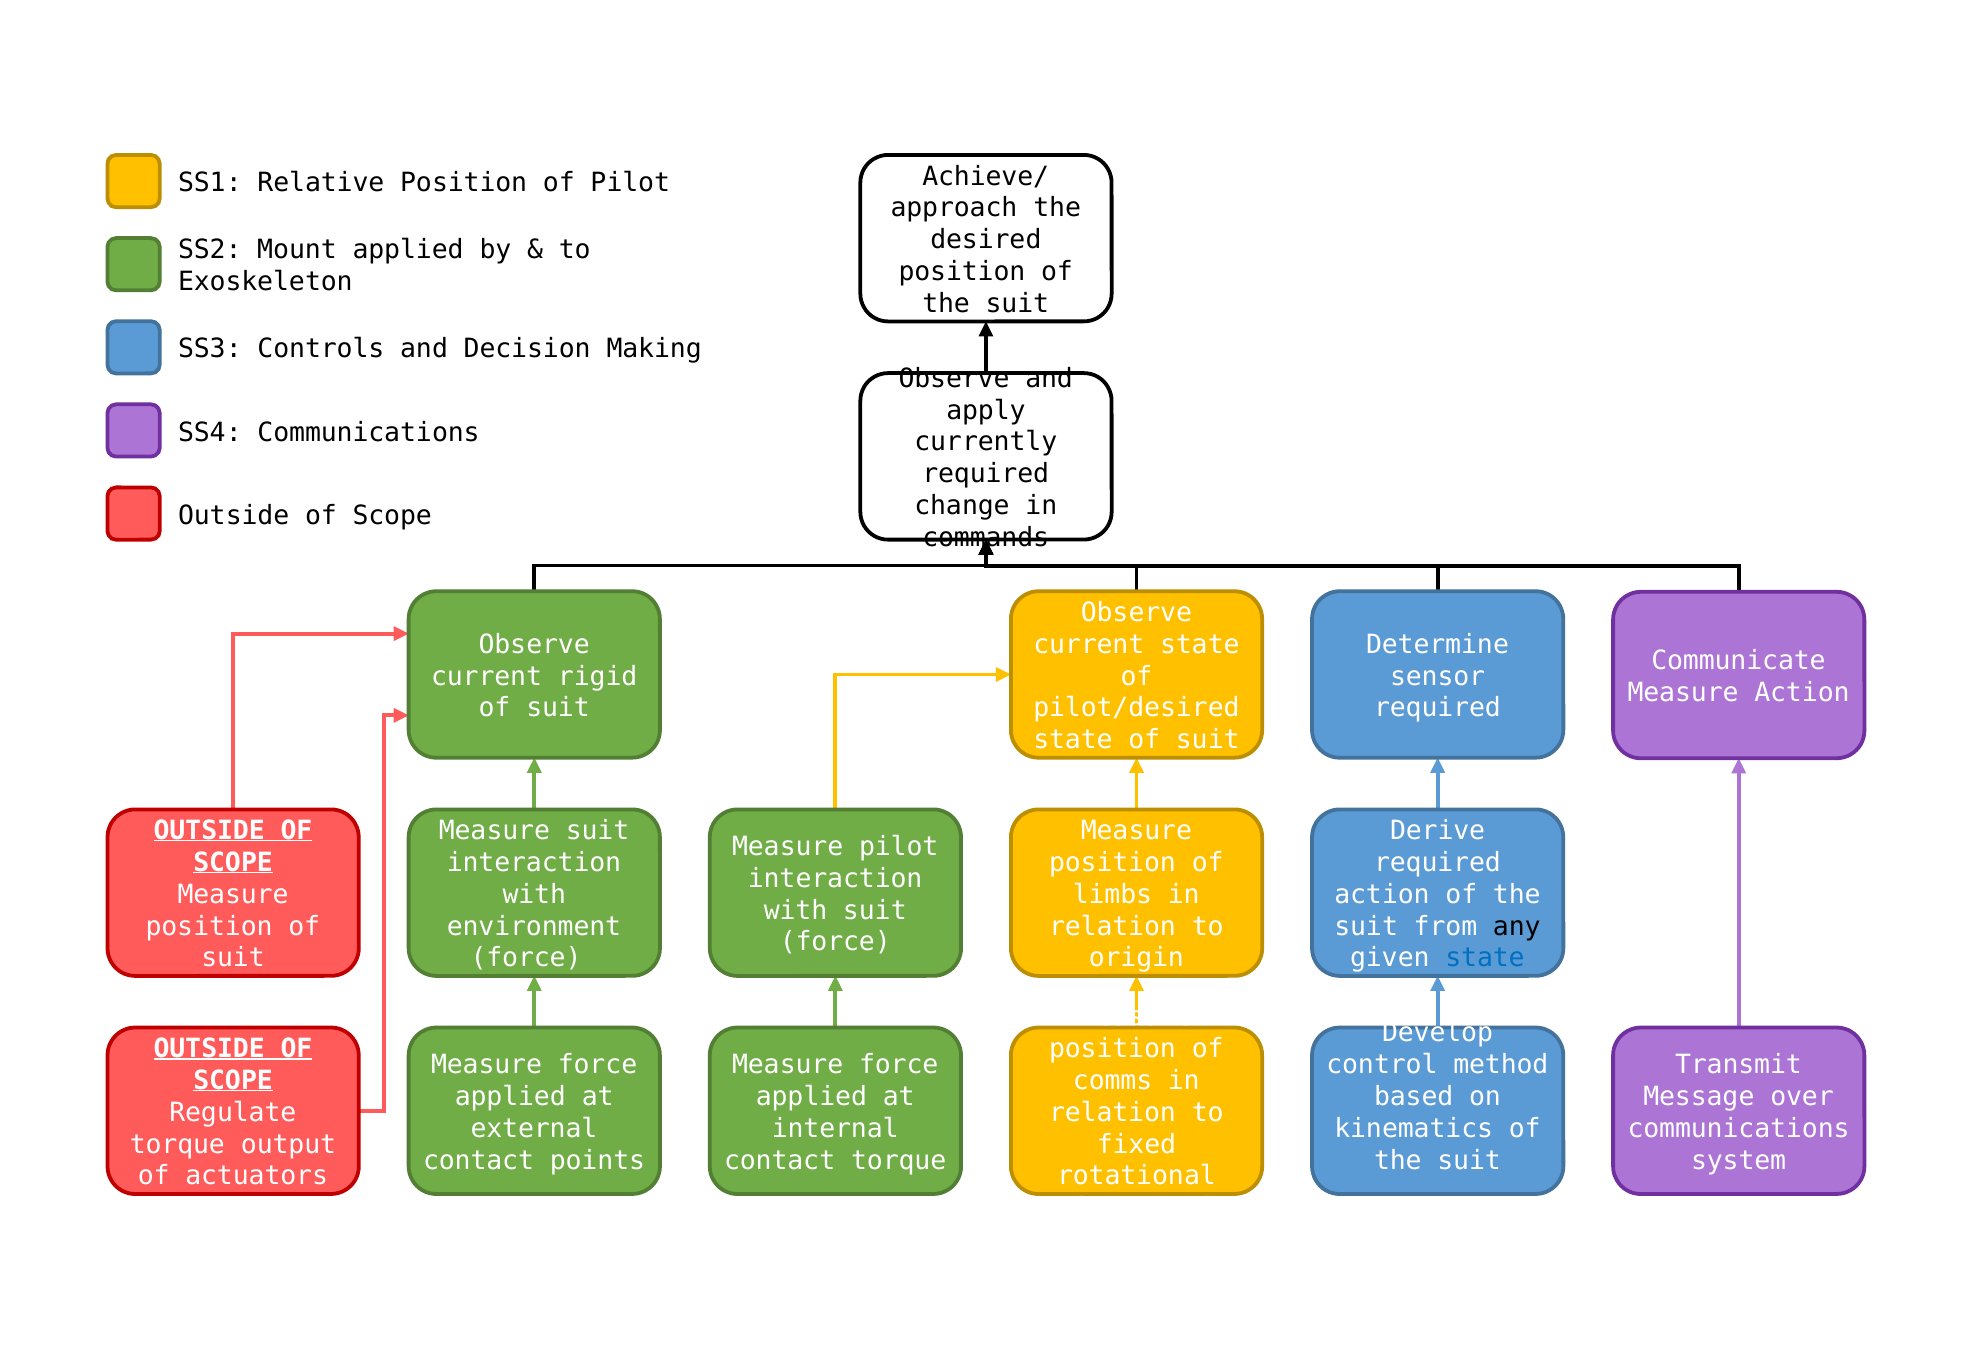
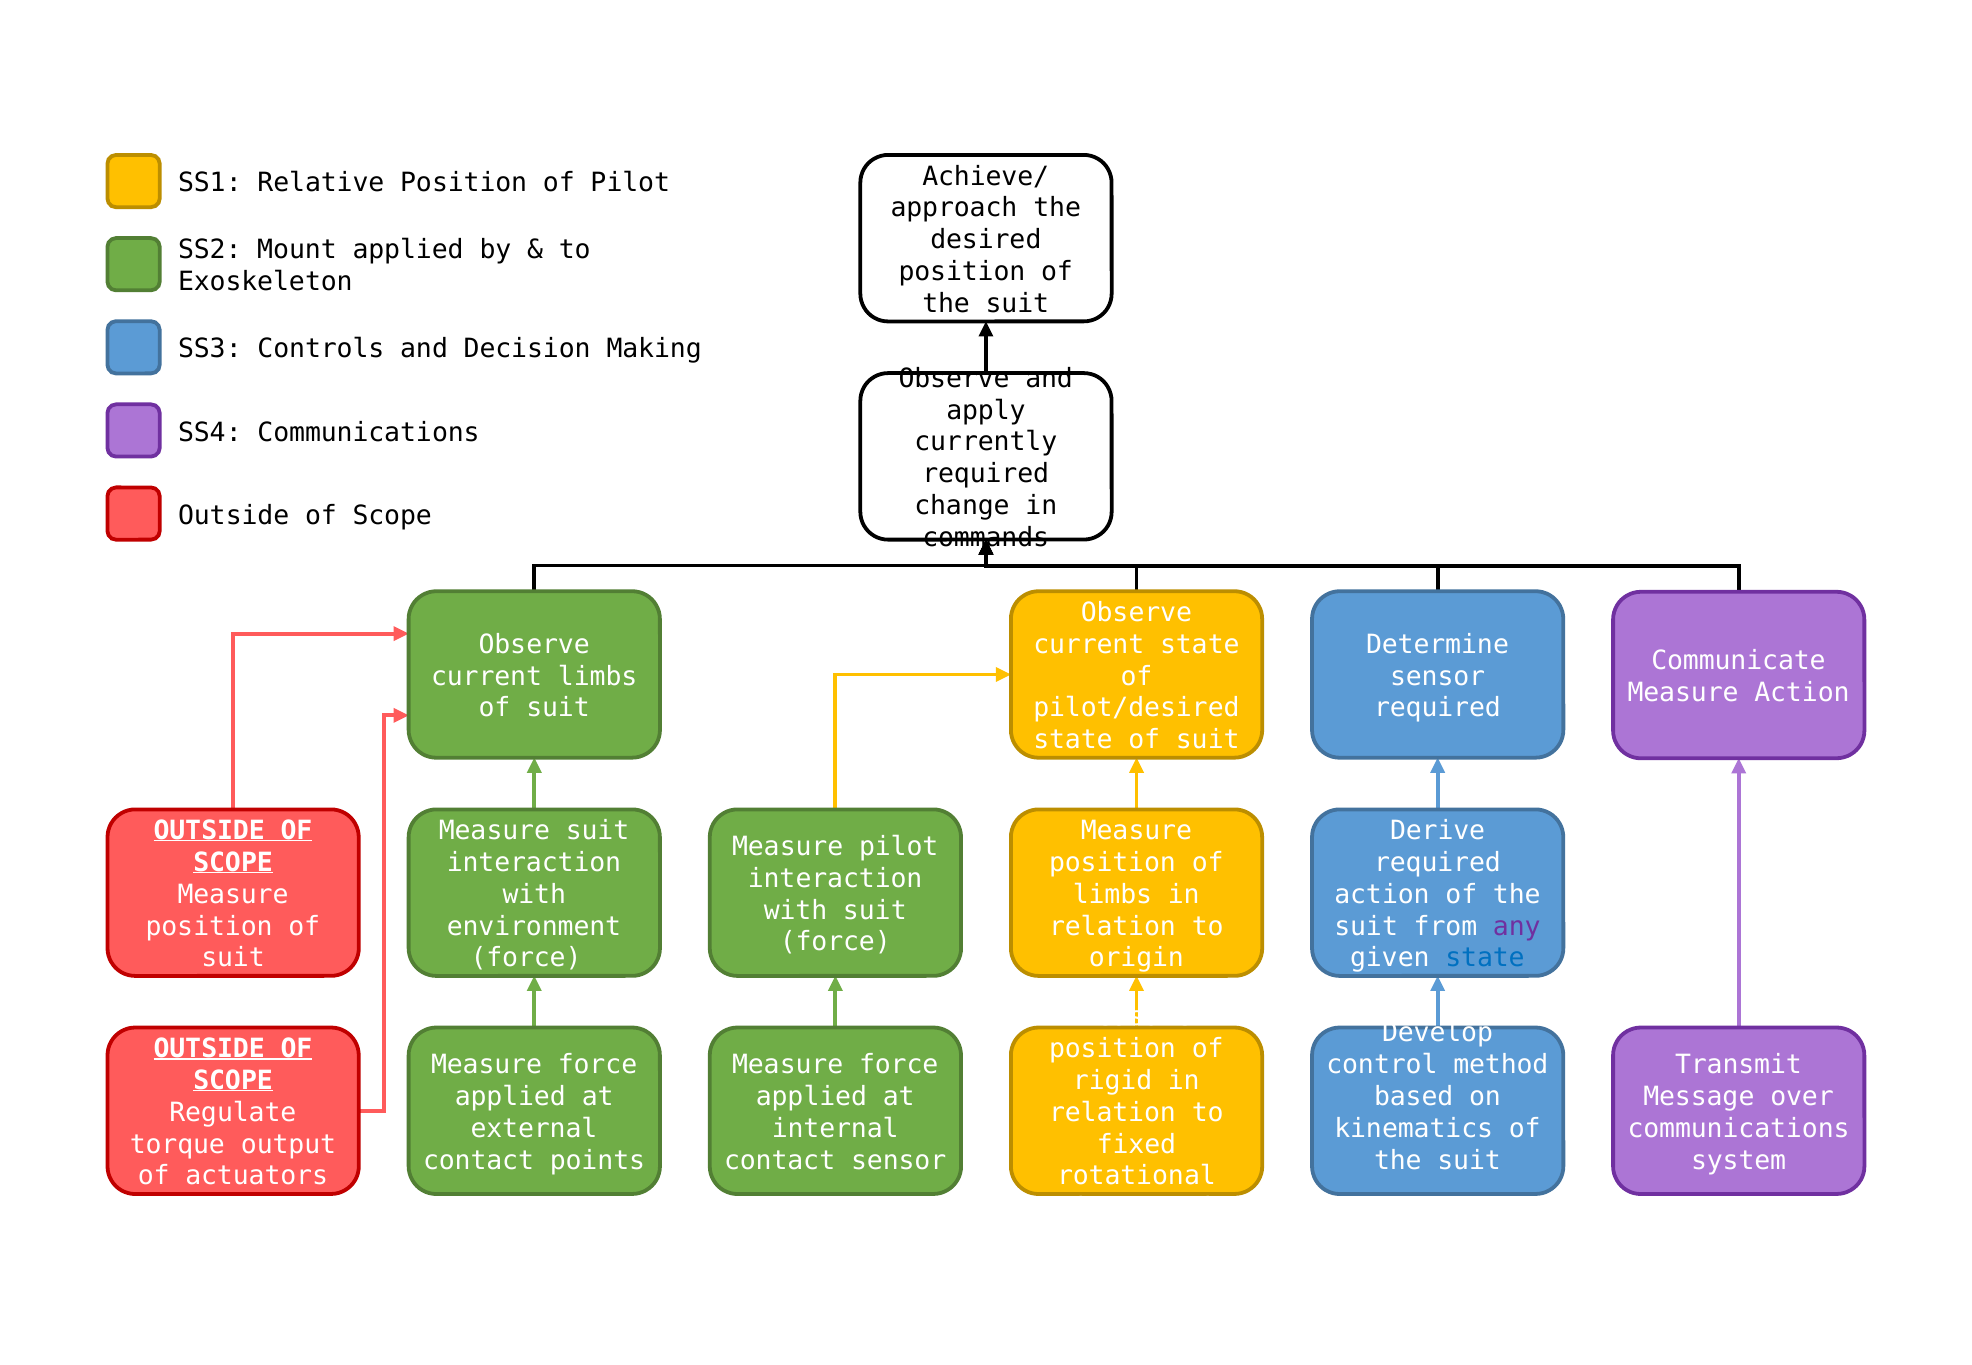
current rigid: rigid -> limbs (598, 676)
any colour: black -> purple (1517, 926)
comms: comms -> rigid (1113, 1081)
contact torque: torque -> sensor (899, 1160)
